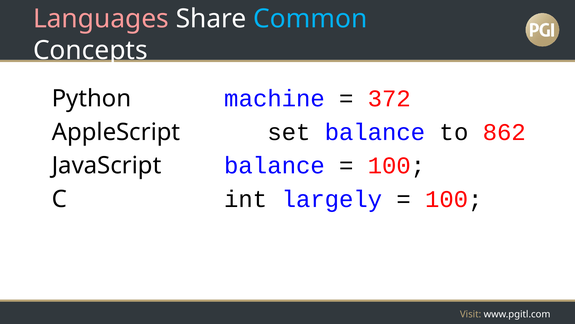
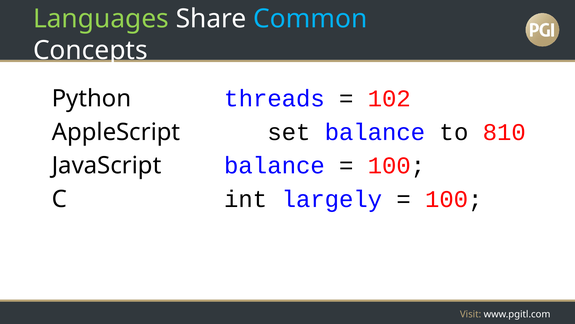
Languages colour: pink -> light green (101, 19)
machine: machine -> threads (275, 98)
372: 372 -> 102 (389, 98)
862: 862 -> 810 (504, 132)
